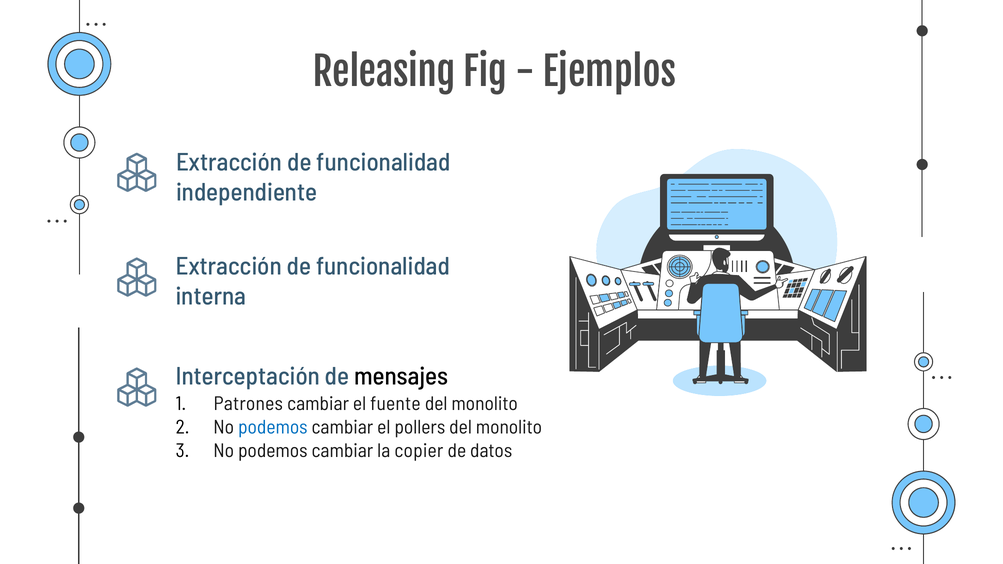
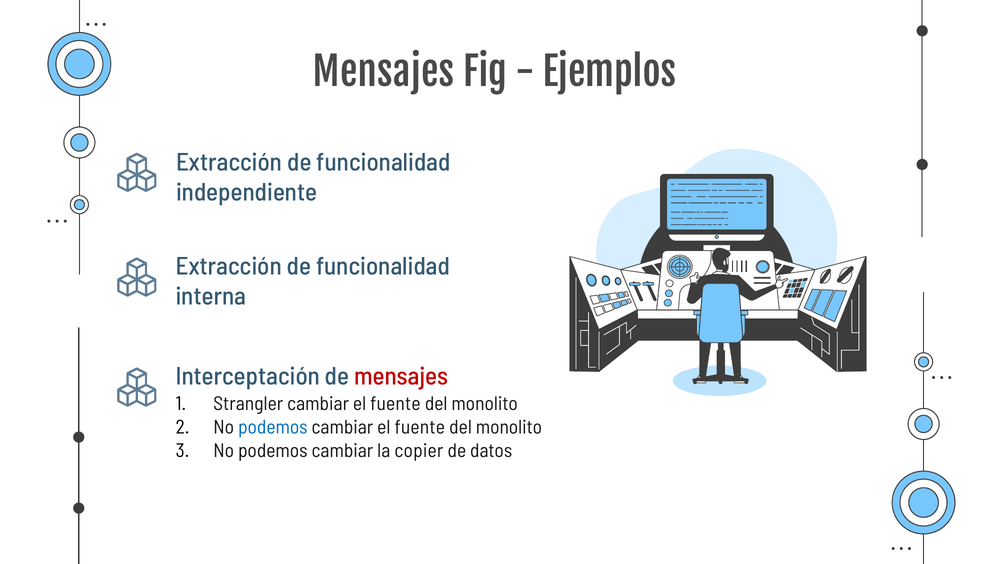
Releasing: Releasing -> Mensajes (384, 73)
mensajes colour: black -> red (401, 377)
Patrones: Patrones -> Strangler (248, 404)
pollers: pollers -> fuente (420, 427)
